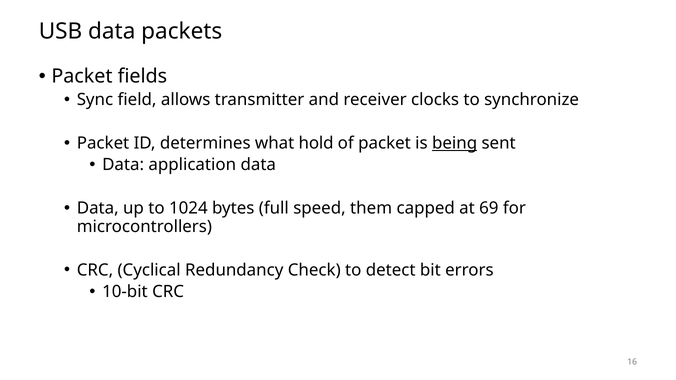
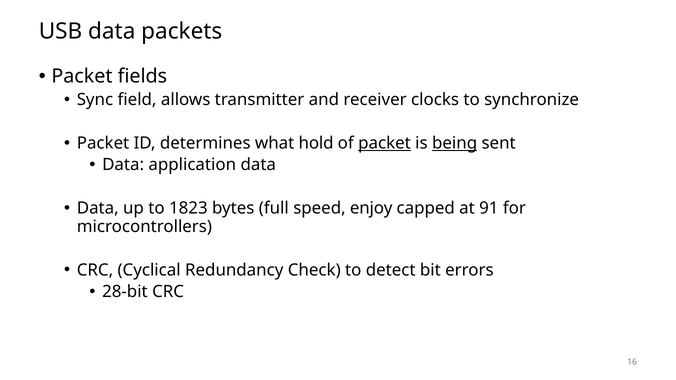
packet underline: none -> present (384, 143)
1024: 1024 -> 1823 (188, 208)
them: them -> enjoy (371, 208)
69: 69 -> 91 (489, 208)
10-bit: 10-bit -> 28-bit (125, 292)
